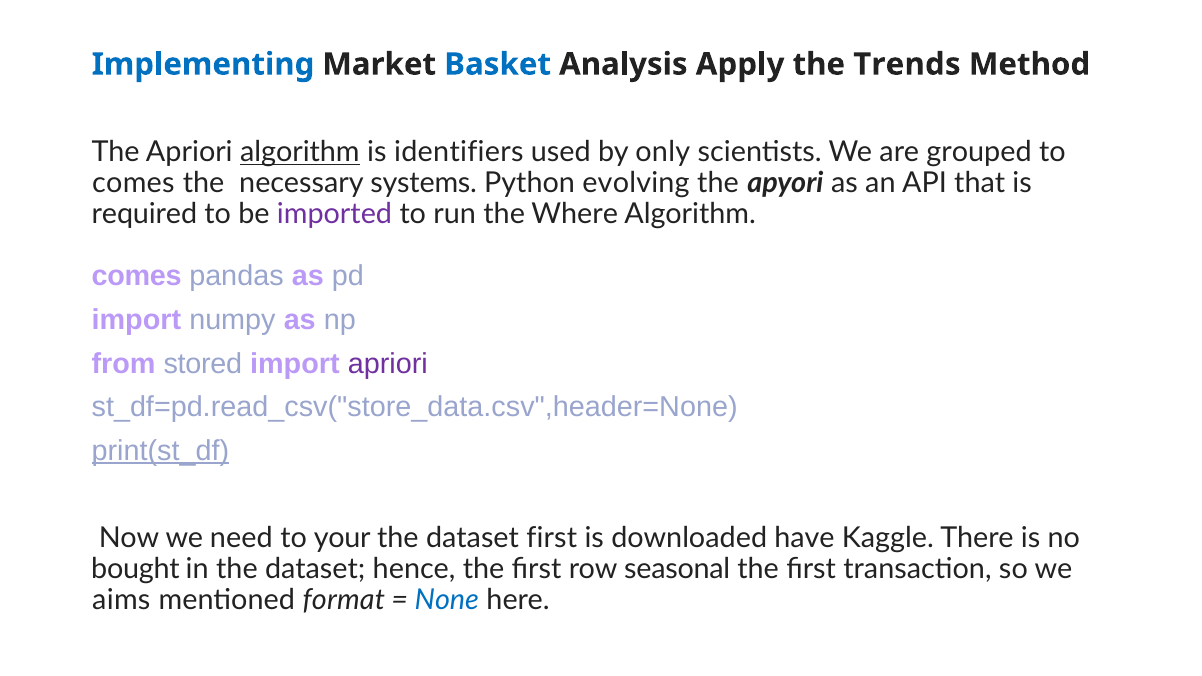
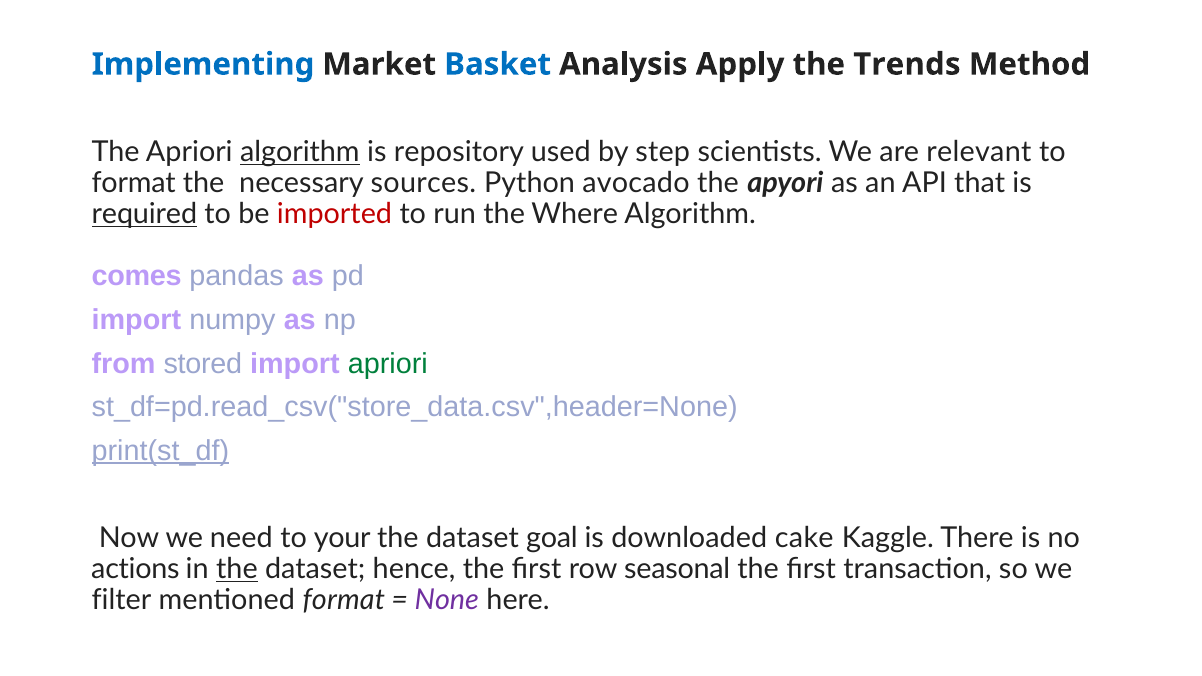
identifiers: identifiers -> repository (459, 152)
only: only -> step (663, 152)
grouped: grouped -> relevant (979, 152)
comes: comes -> format (134, 183)
systems: systems -> sources (423, 183)
evolving: evolving -> avocado (636, 183)
required underline: none -> present (144, 214)
imported colour: purple -> red (335, 214)
apriori colour: purple -> green (388, 364)
dataset first: first -> goal (552, 538)
have: have -> cake (804, 538)
bought: bought -> actions (135, 569)
the underline: none -> present (237, 569)
aims: aims -> filter (121, 600)
None colour: blue -> purple (447, 600)
